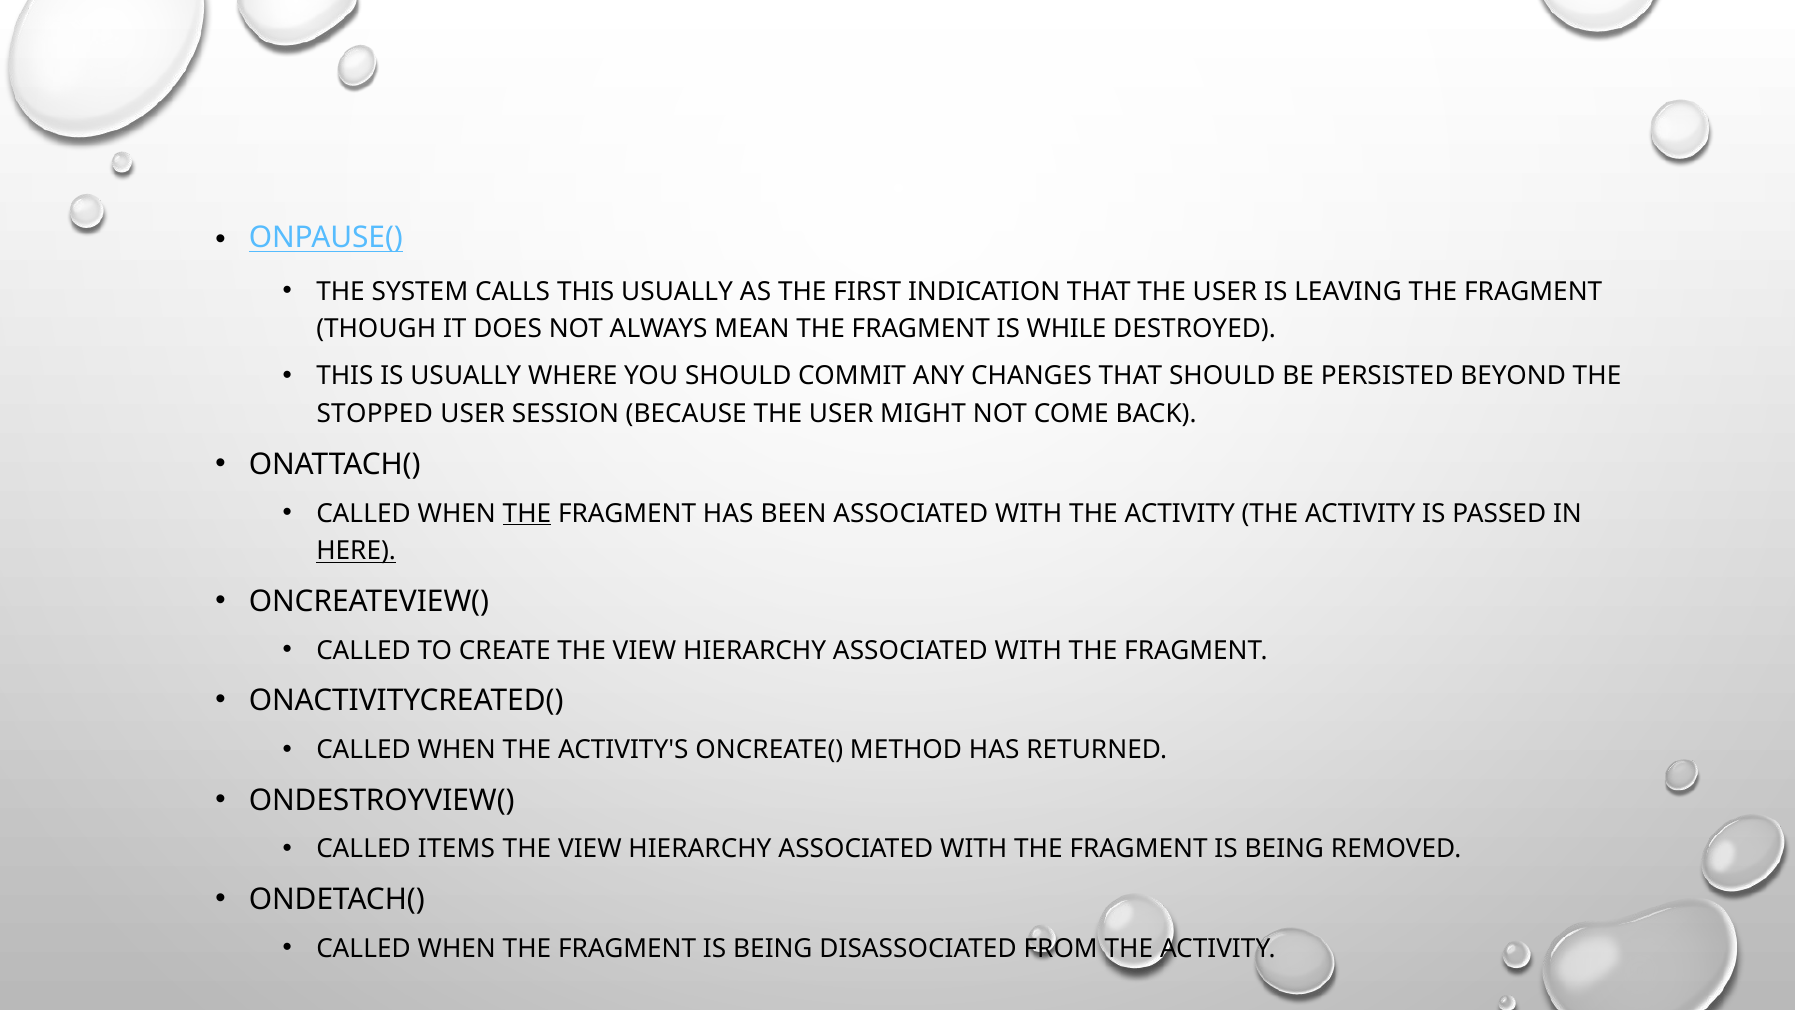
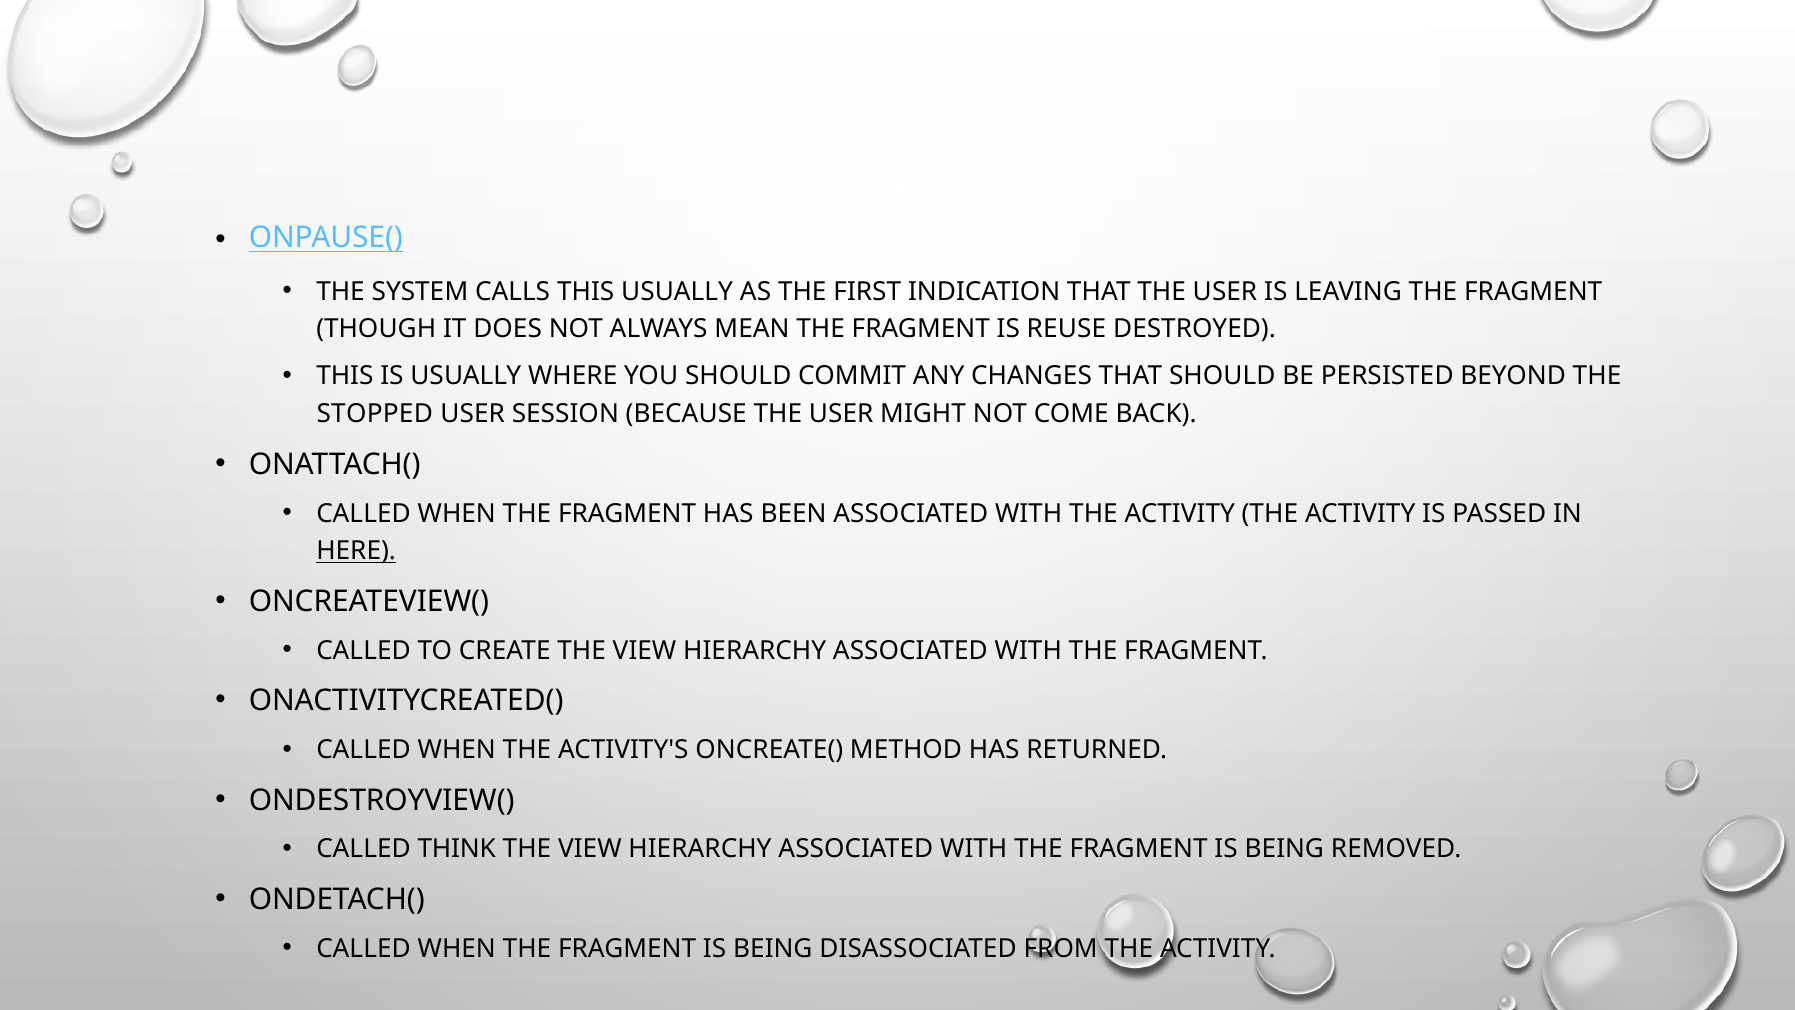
WHILE: WHILE -> REUSE (1066, 329)
THE underline: present -> none (527, 513)
ITEMS: ITEMS -> THINK (457, 849)
